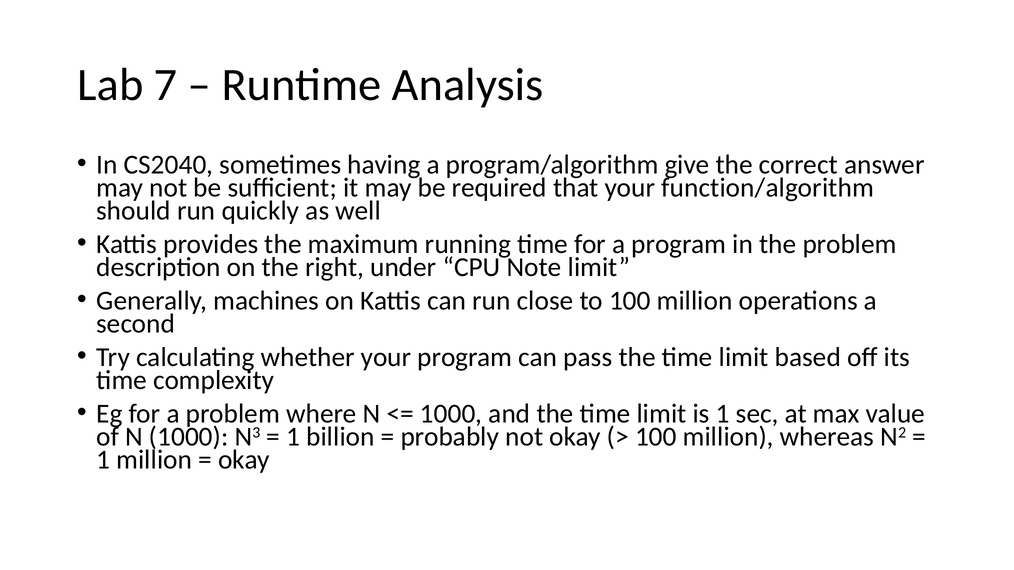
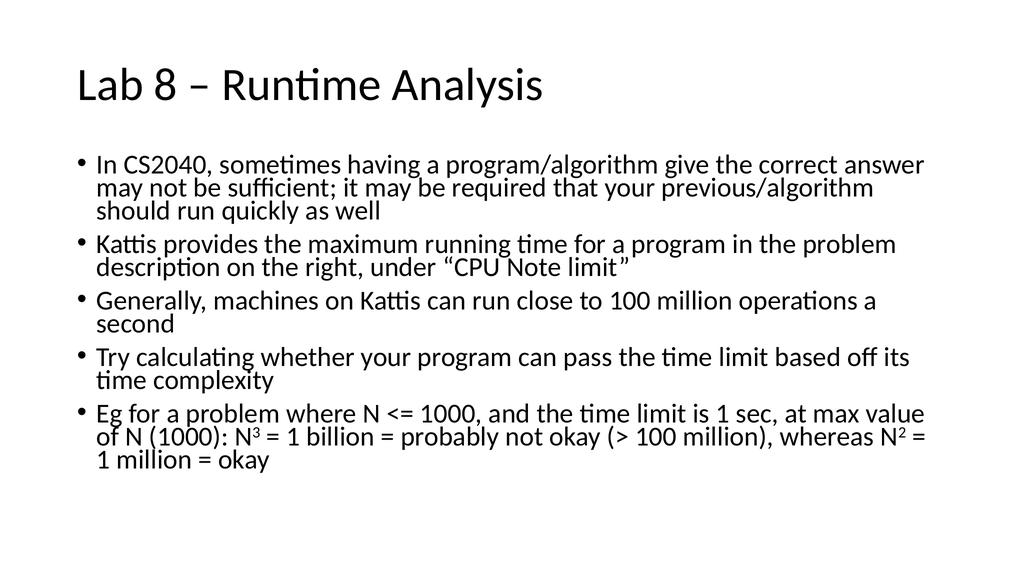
7: 7 -> 8 (166, 85)
function/algorithm: function/algorithm -> previous/algorithm (768, 188)
